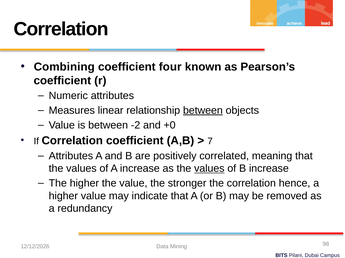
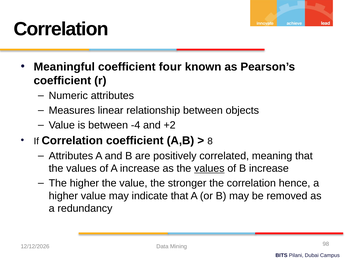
Combining: Combining -> Meaningful (64, 67)
between underline: present -> none (203, 111)
-2: -2 -> -4 (136, 125)
+0: +0 -> +2 (170, 125)
7: 7 -> 8 (210, 142)
